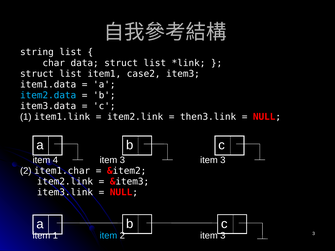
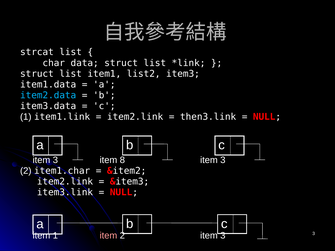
string: string -> strcat (37, 52)
case2: case2 -> list2 (144, 74)
4: 4 -> 3 (55, 160)
3: 3 -> 8 (122, 160)
item colour: light blue -> pink (108, 236)
